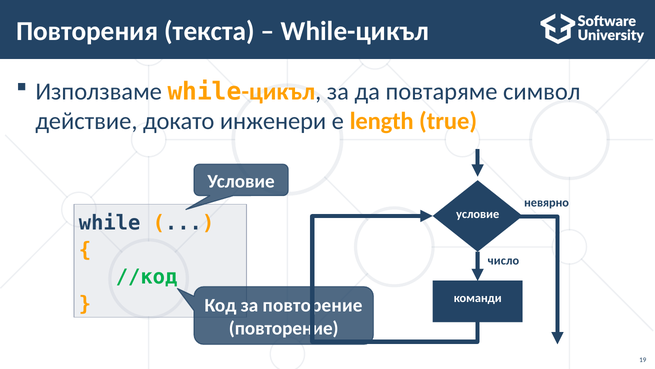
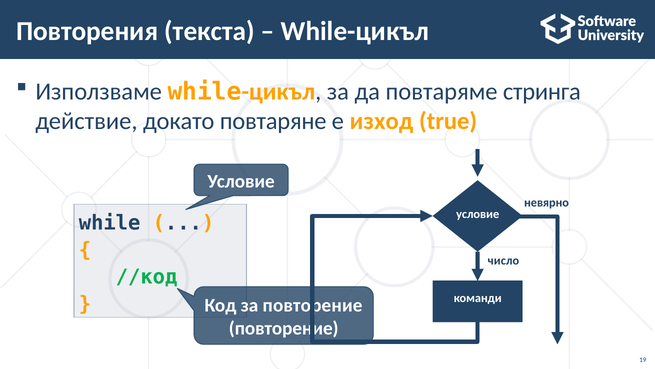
символ: символ -> стринга (542, 91)
инженери: инженери -> повтаряне (273, 121)
length: length -> изход (381, 121)
